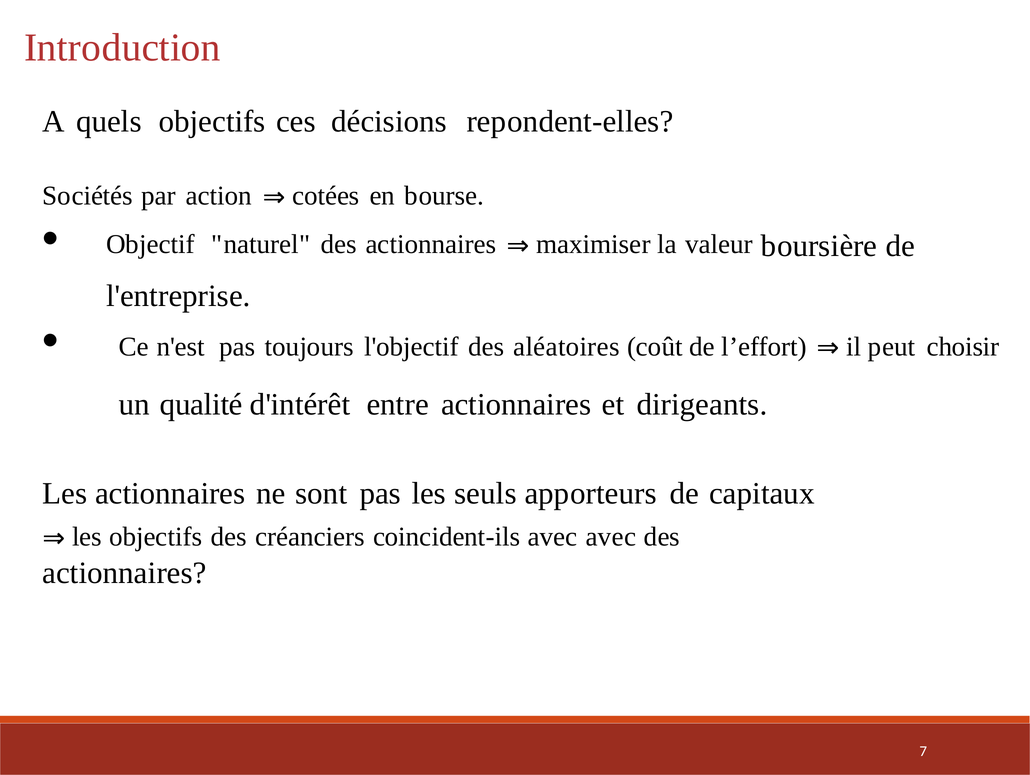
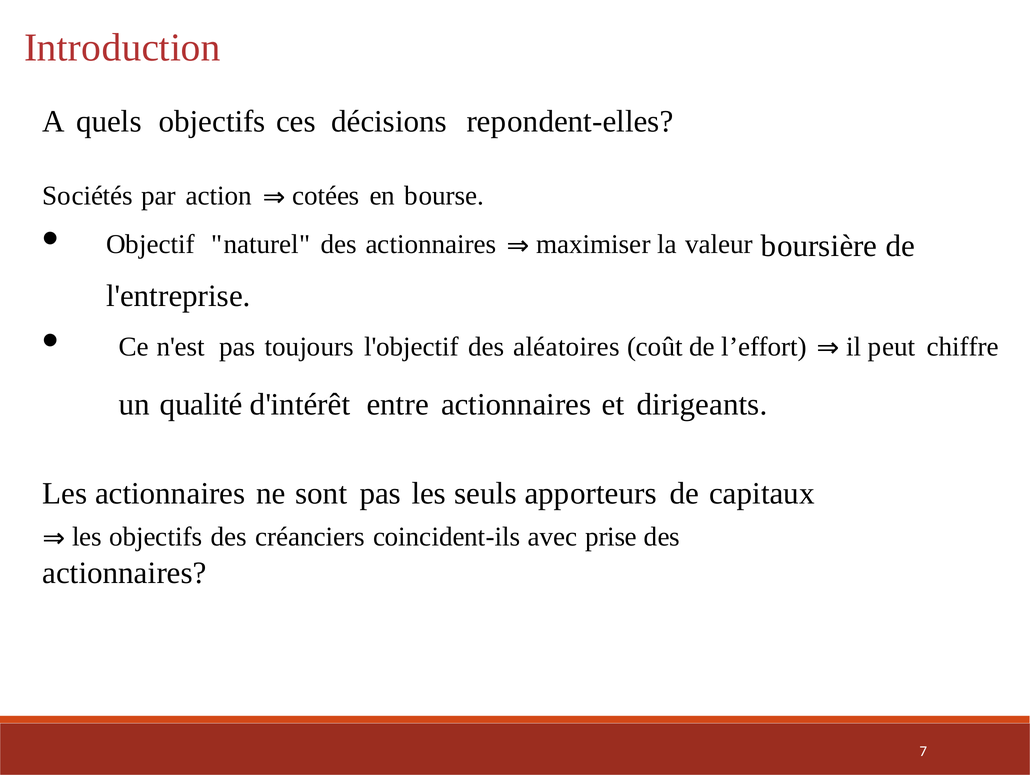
choisir: choisir -> chiffre (963, 347)
avec avec: avec -> prise (611, 537)
